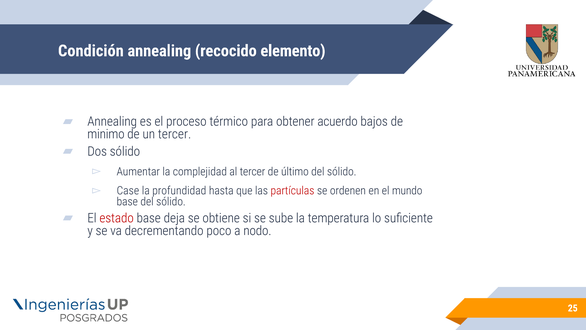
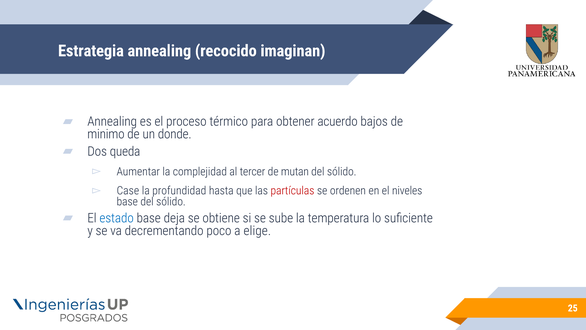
Condición: Condición -> Estrategia (91, 51)
elemento: elemento -> imaginan (293, 51)
un tercer: tercer -> donde (175, 134)
Dos sólido: sólido -> queda (125, 151)
último: último -> mutan (295, 171)
mundo: mundo -> niveles (407, 190)
estado colour: red -> blue (117, 218)
nodo: nodo -> elige (257, 230)
